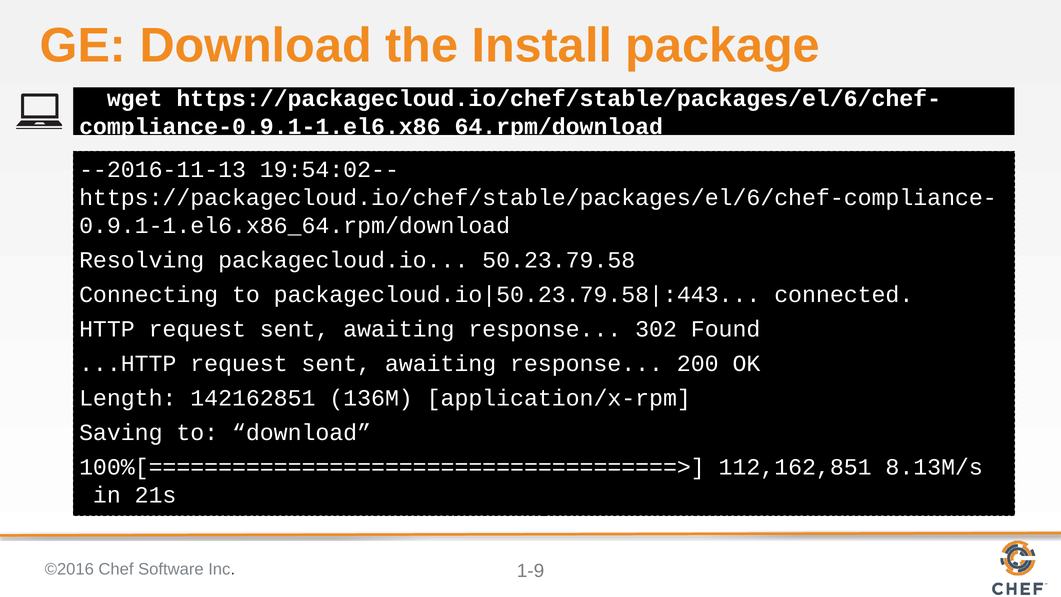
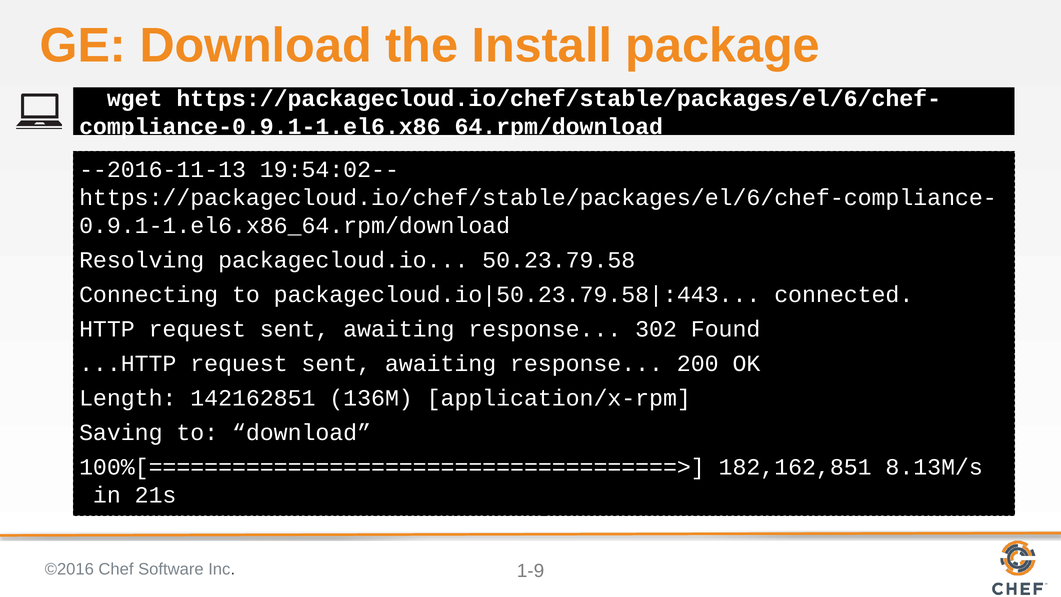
112,162,851: 112,162,851 -> 182,162,851 (795, 467)
